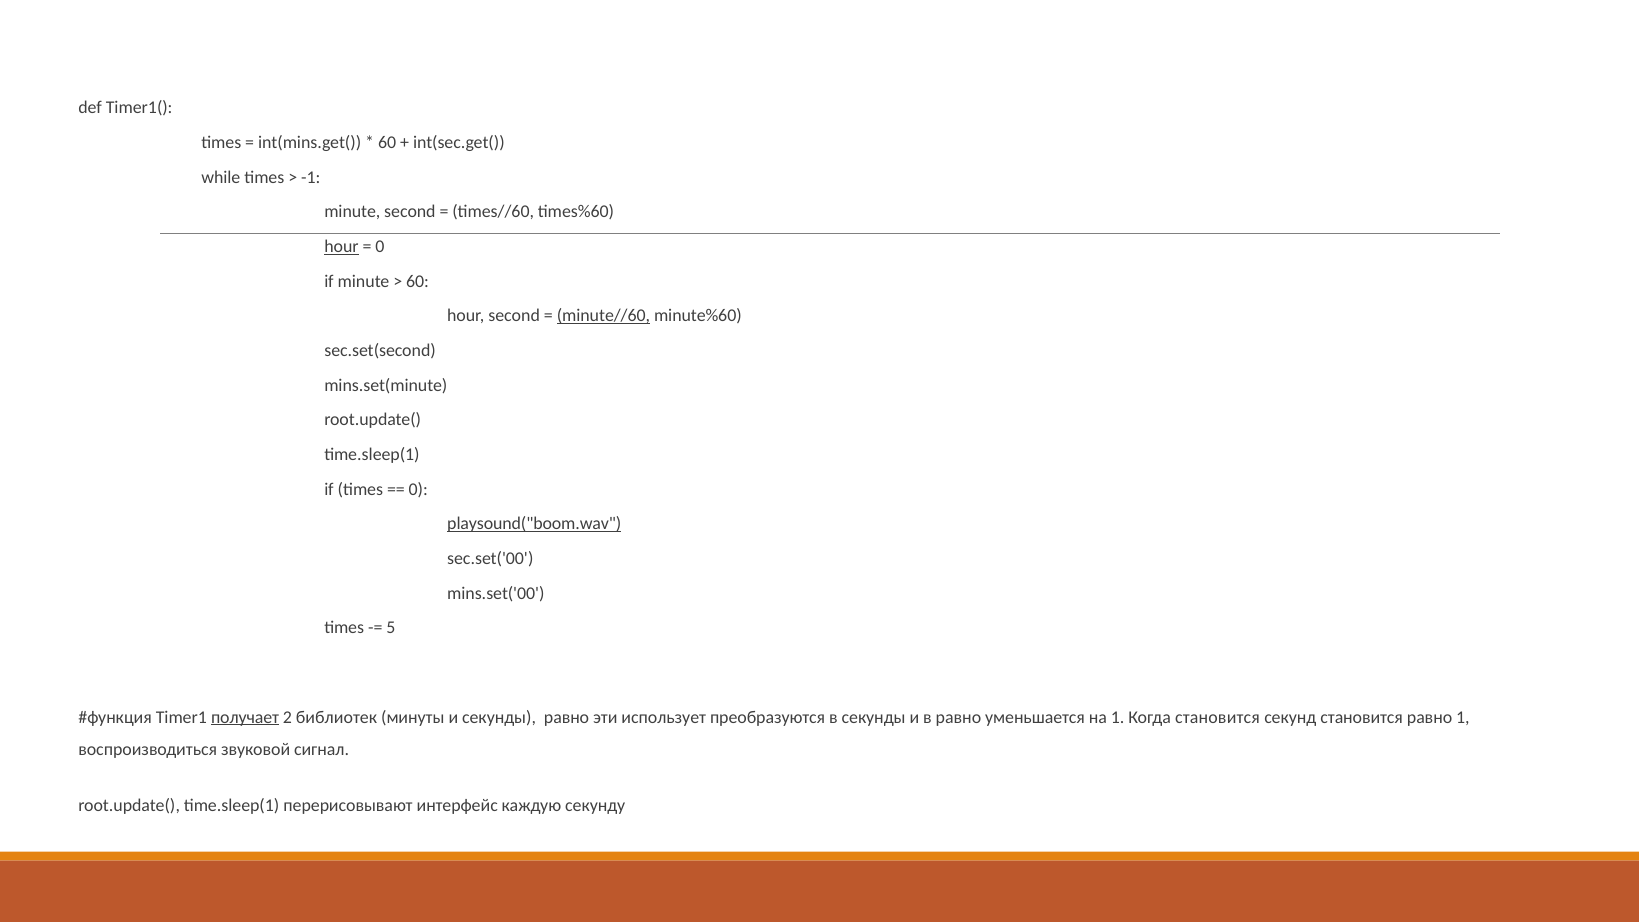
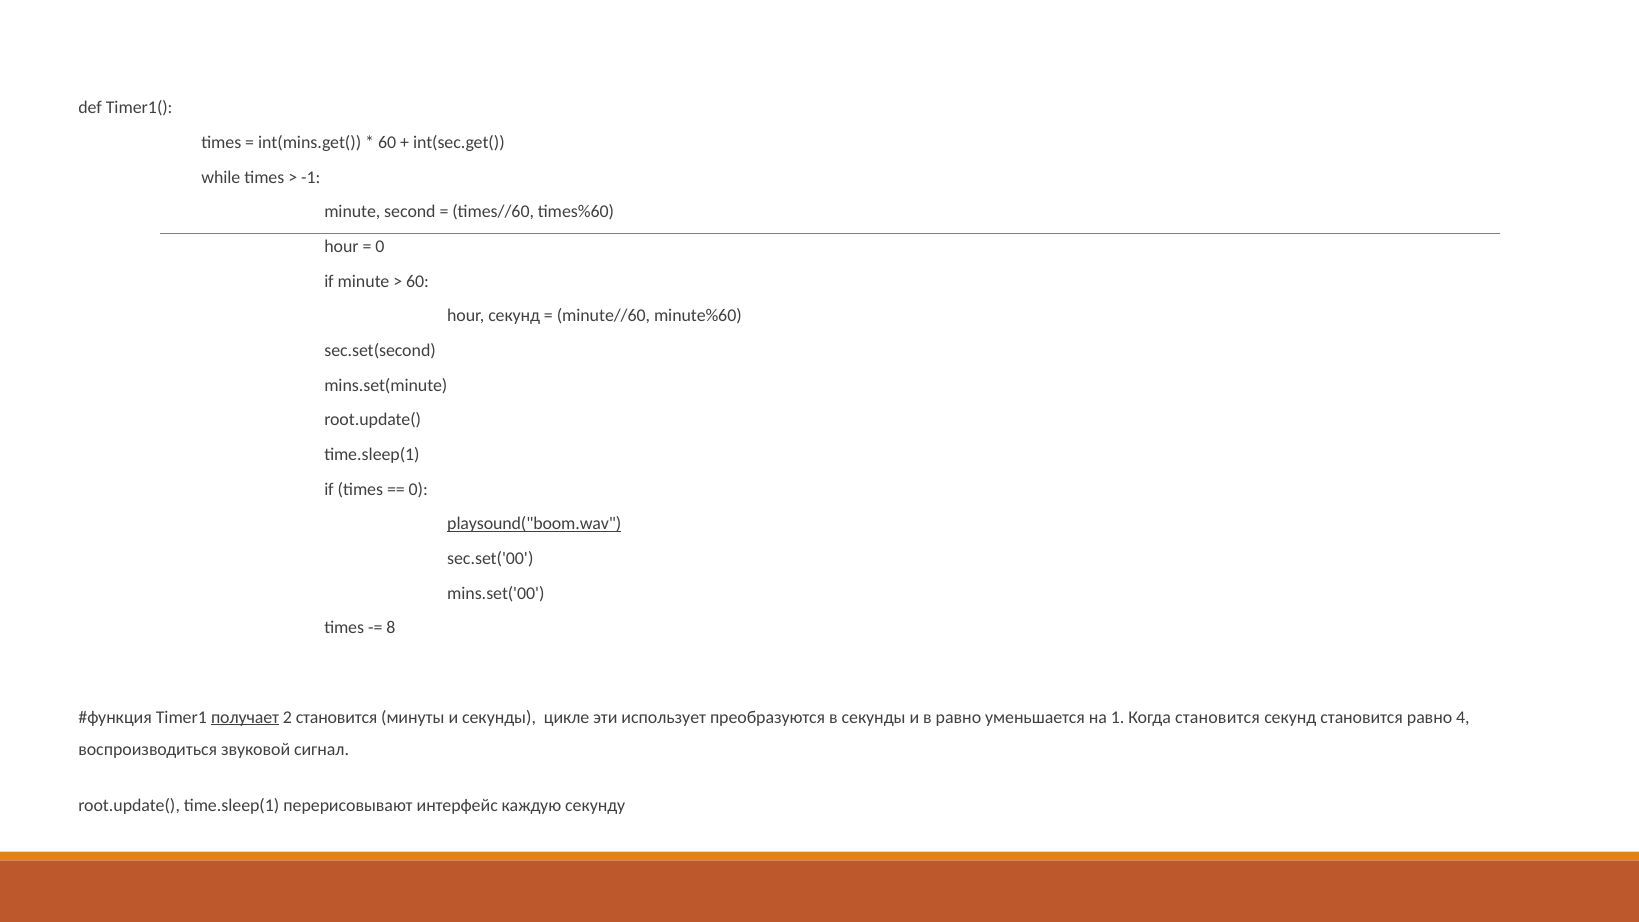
hour underline: present -> none (341, 247)
hour second: second -> секунд (514, 316)
minute//60 underline: present -> none (603, 316)
5: 5 -> 8 (391, 628)
2 библиотек: библиотек -> становится (337, 717)
секунды равно: равно -> цикле (567, 717)
равно 1: 1 -> 4 (1463, 717)
